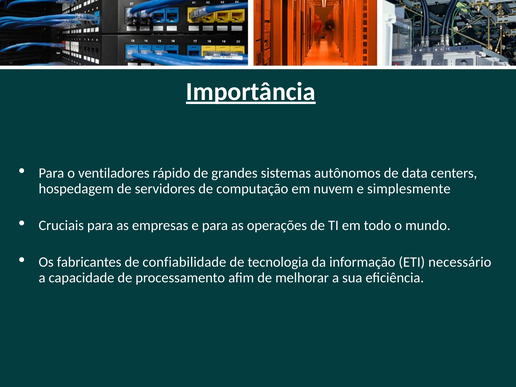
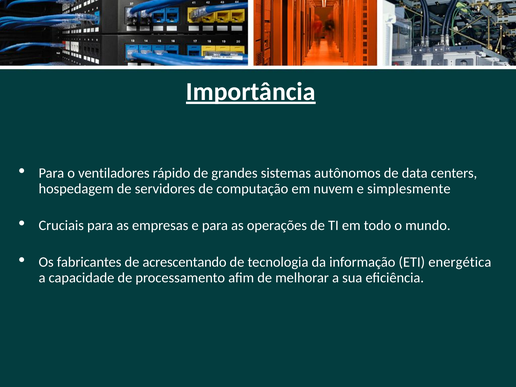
confiabilidade: confiabilidade -> acrescentando (185, 262)
necessário: necessário -> energética (460, 262)
